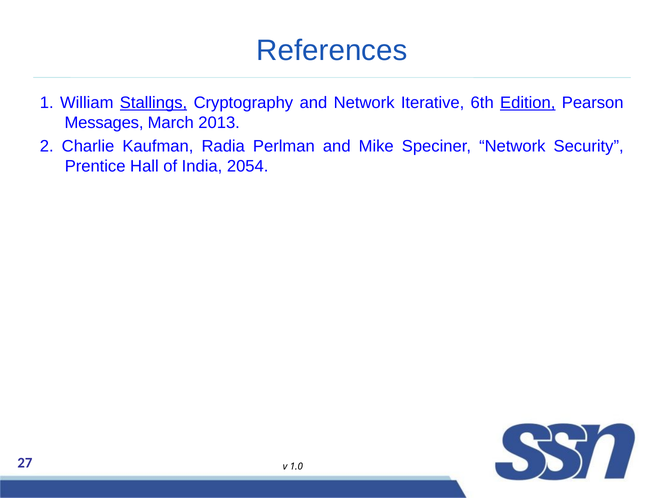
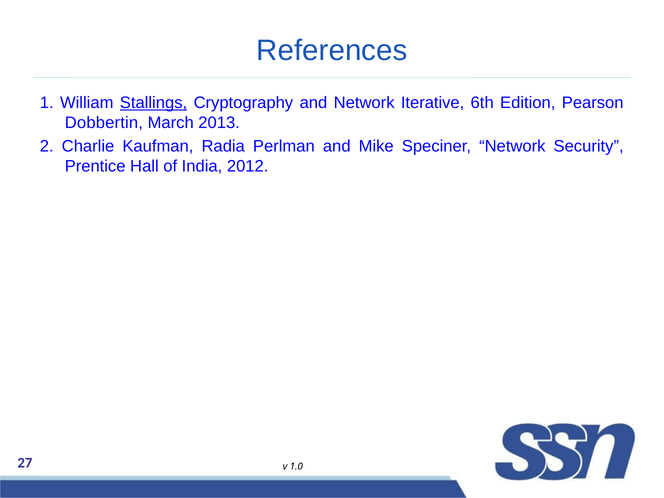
Edition underline: present -> none (528, 103)
Messages: Messages -> Dobbertin (104, 123)
2054: 2054 -> 2012 (248, 166)
